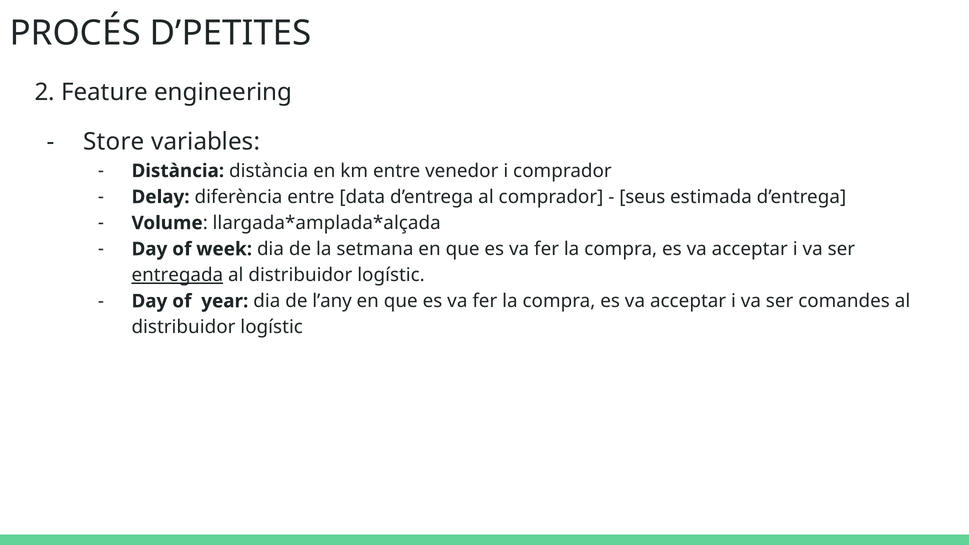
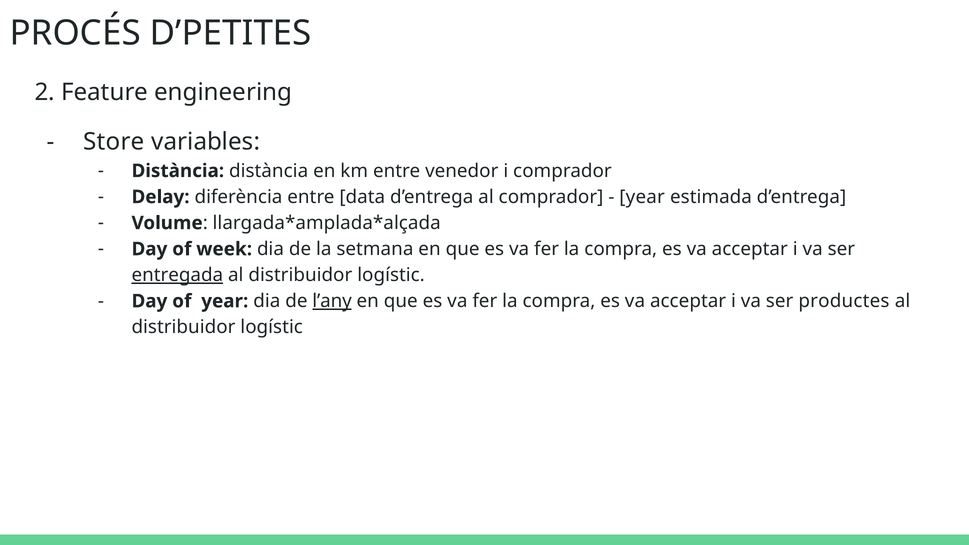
seus: seus -> year (642, 197)
l’any underline: none -> present (332, 301)
comandes: comandes -> productes (844, 301)
